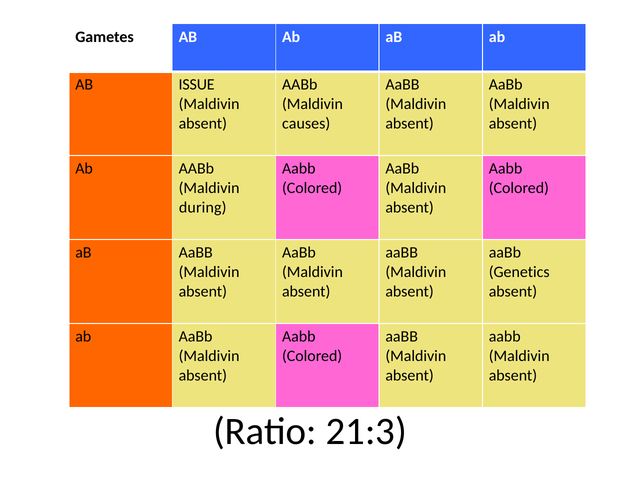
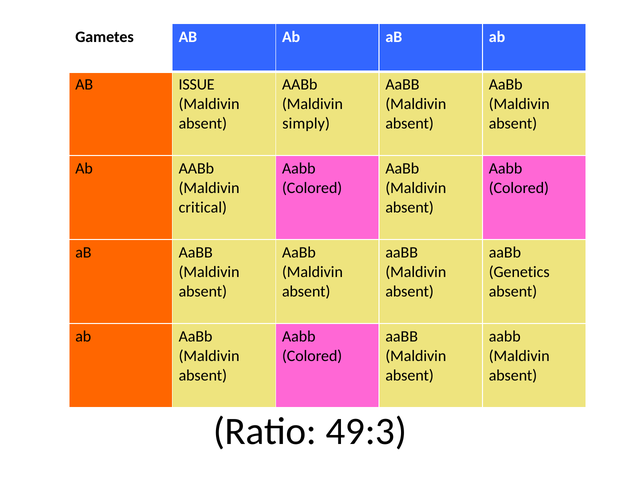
causes: causes -> simply (306, 124)
during: during -> critical (203, 208)
21:3: 21:3 -> 49:3 (366, 432)
